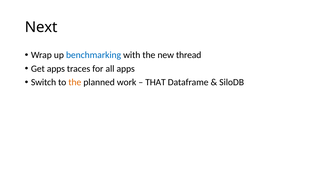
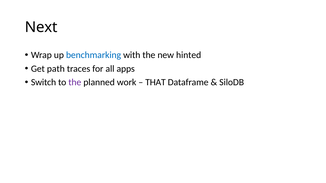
thread: thread -> hinted (189, 55)
Get apps: apps -> path (56, 69)
the colour: orange -> purple (75, 82)
